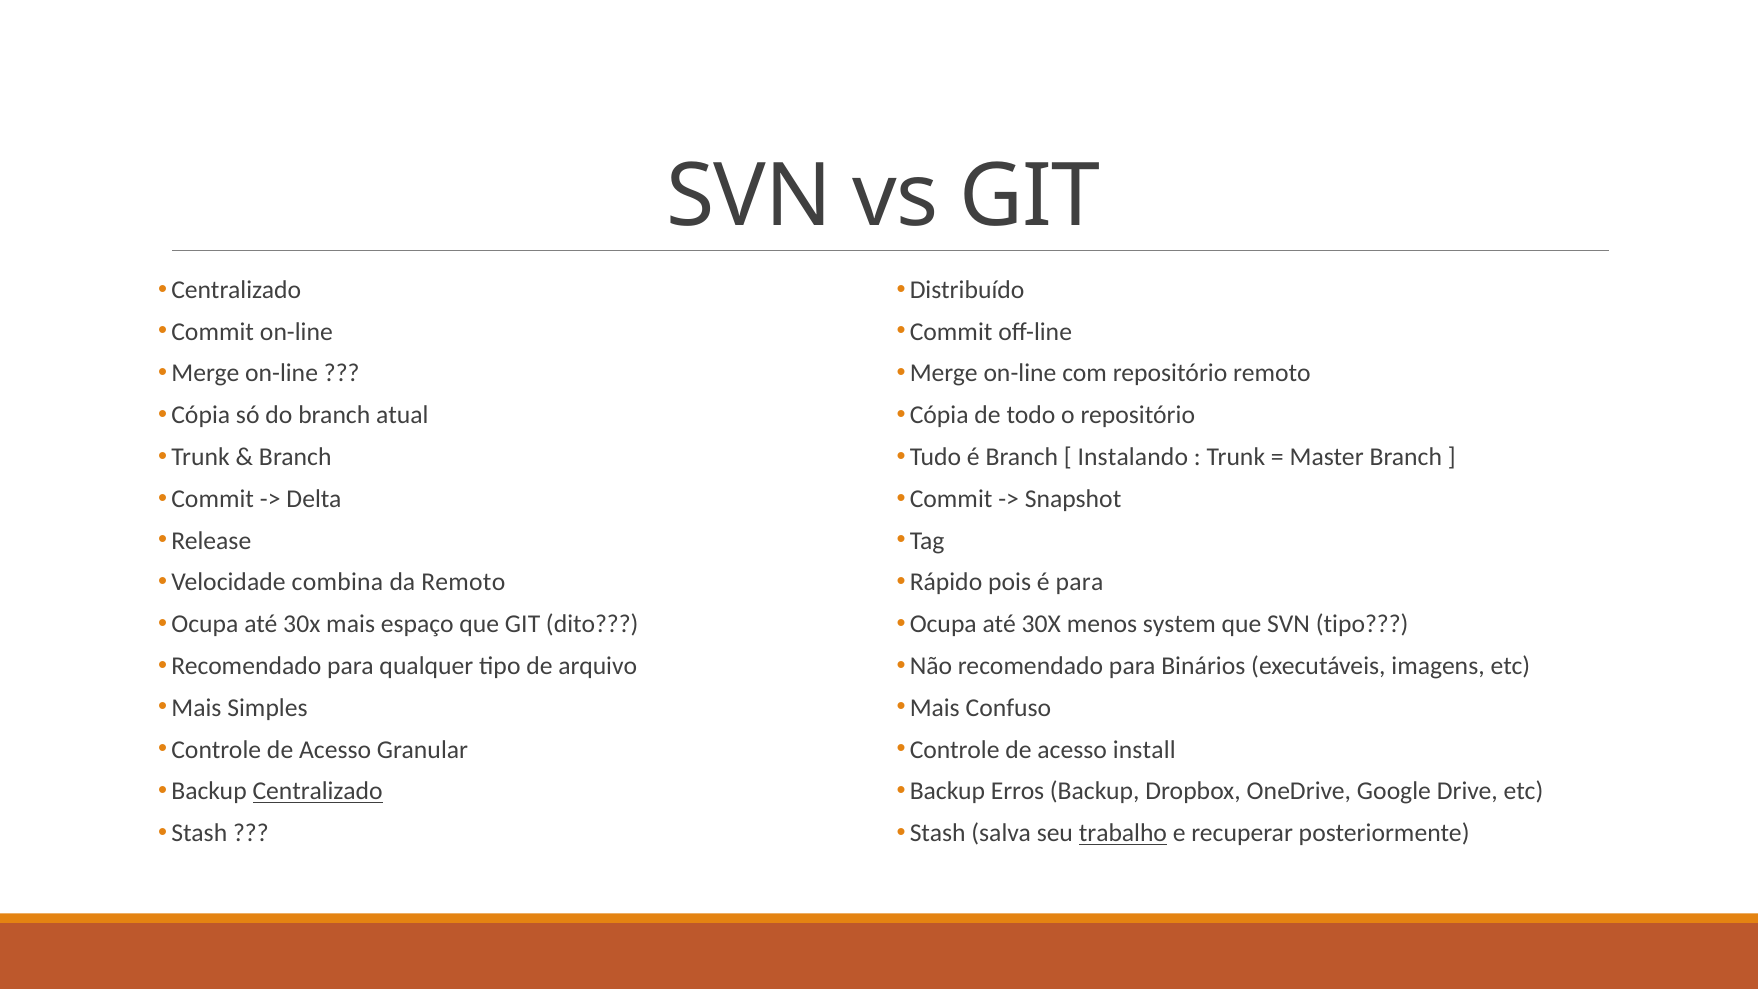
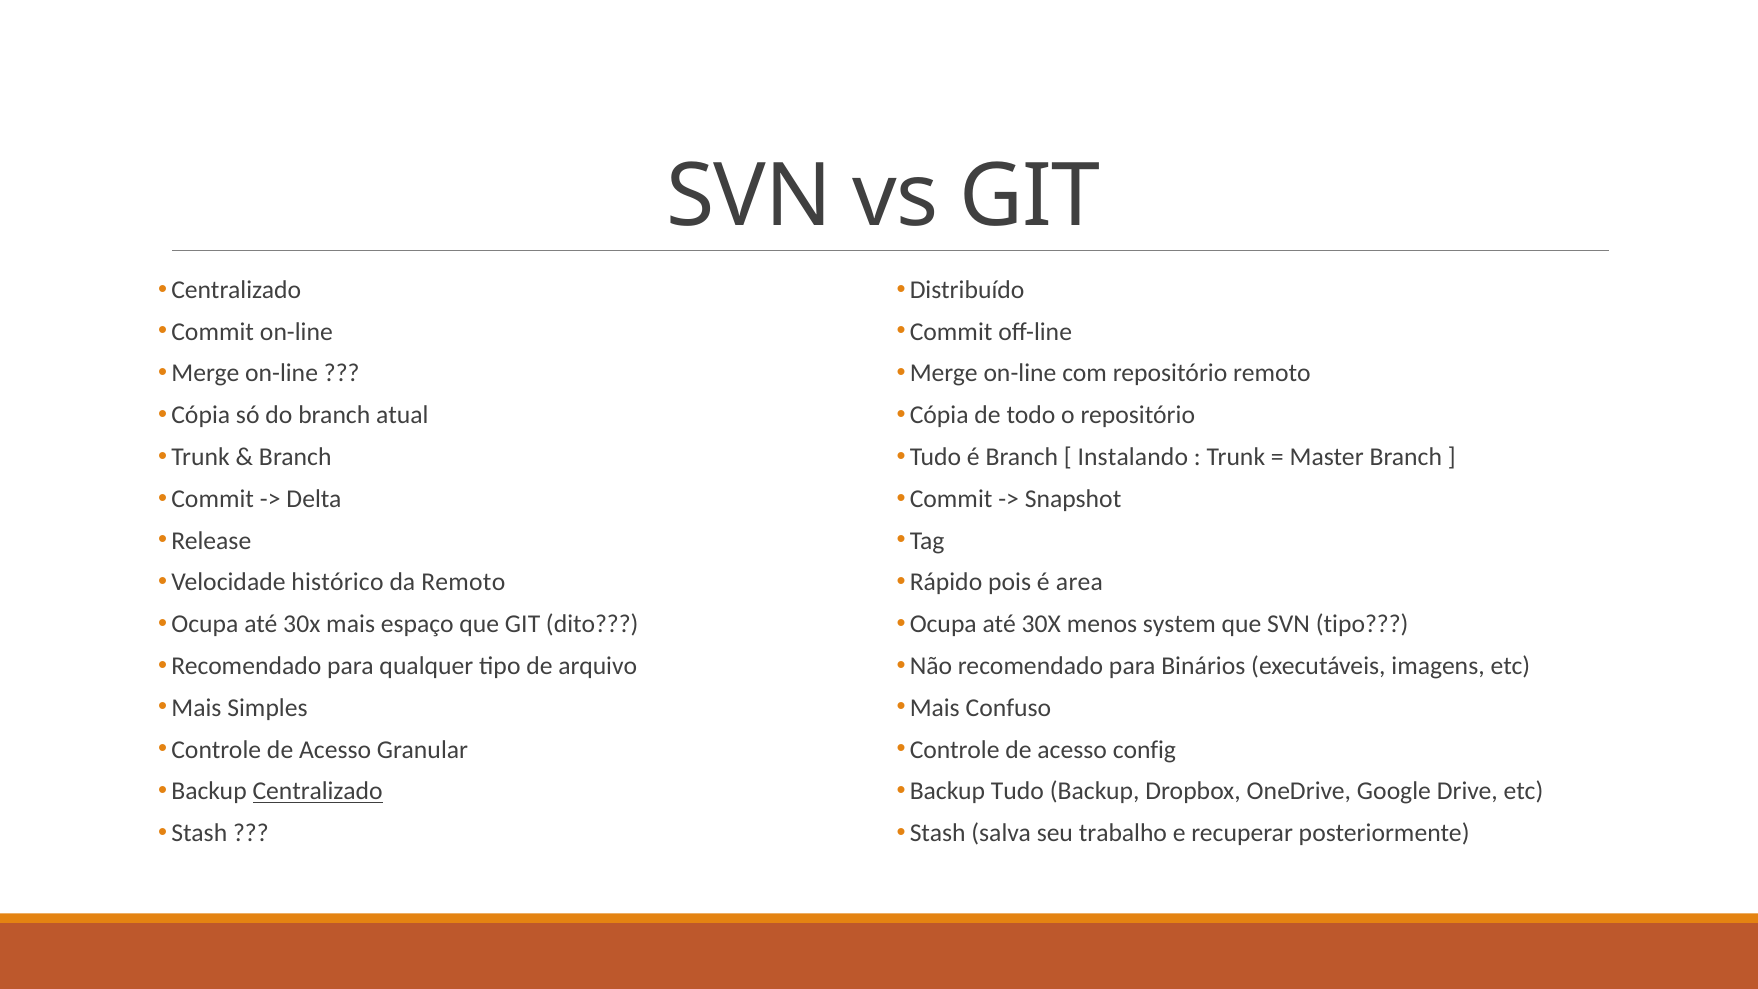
combina: combina -> histórico (337, 582)
é para: para -> area (1079, 582)
install: install -> config (1144, 750)
Backup Erros: Erros -> Tudo (1017, 791)
trabalho underline: present -> none (1123, 833)
